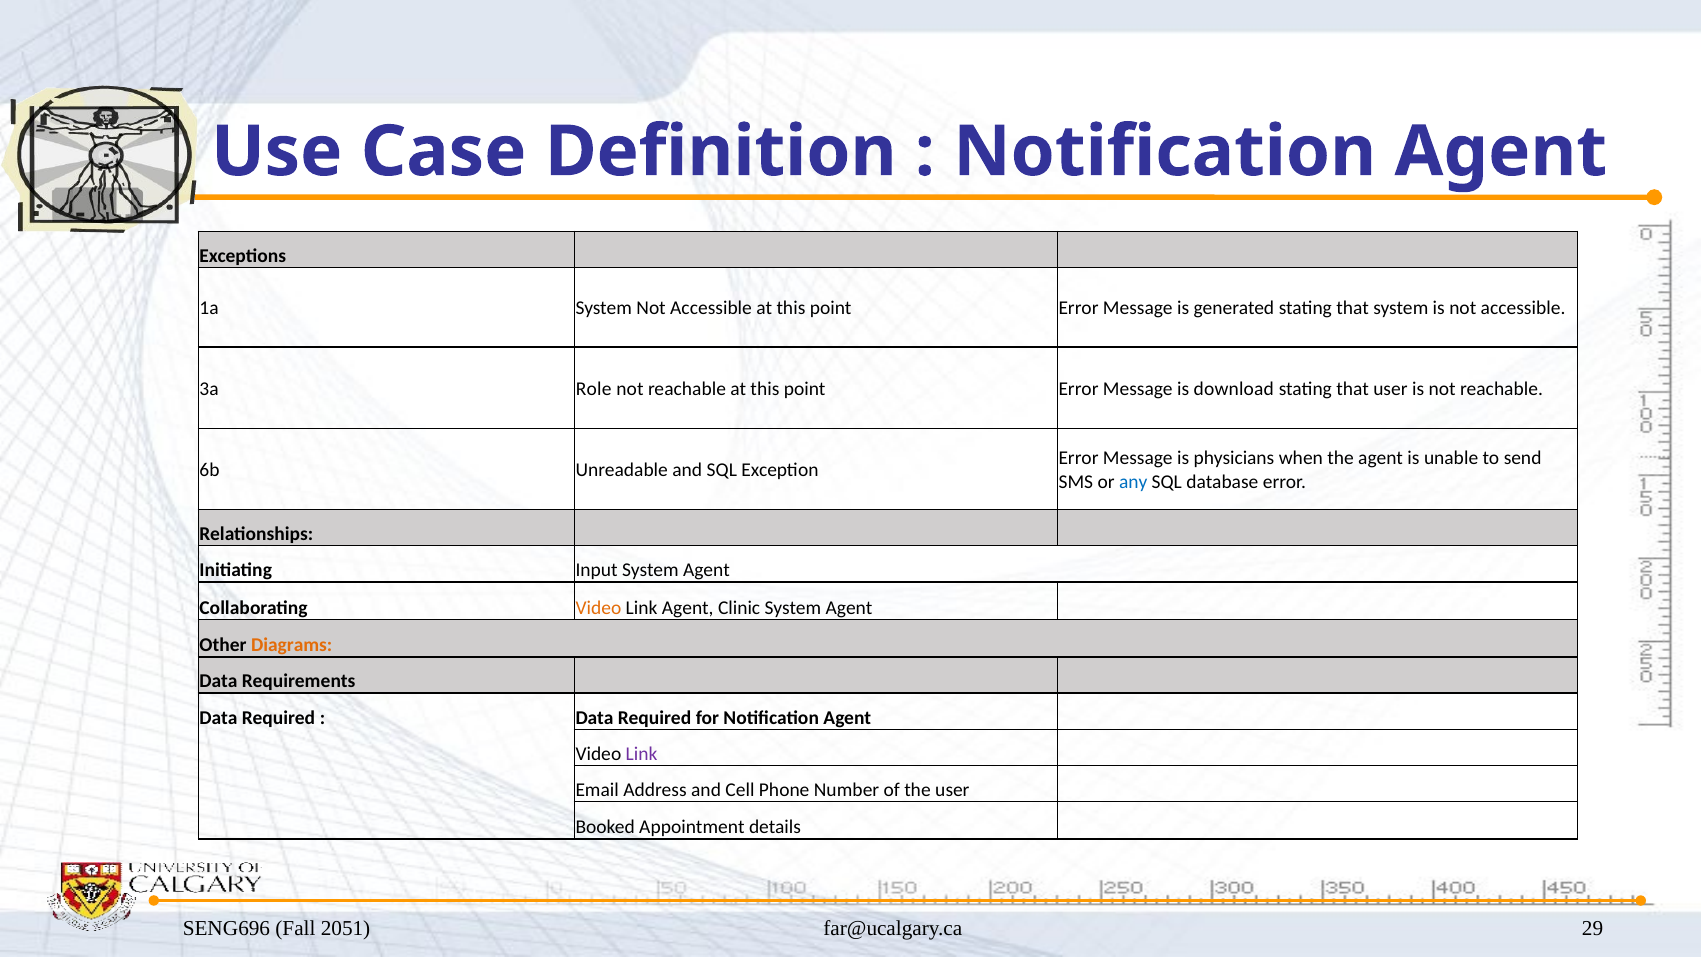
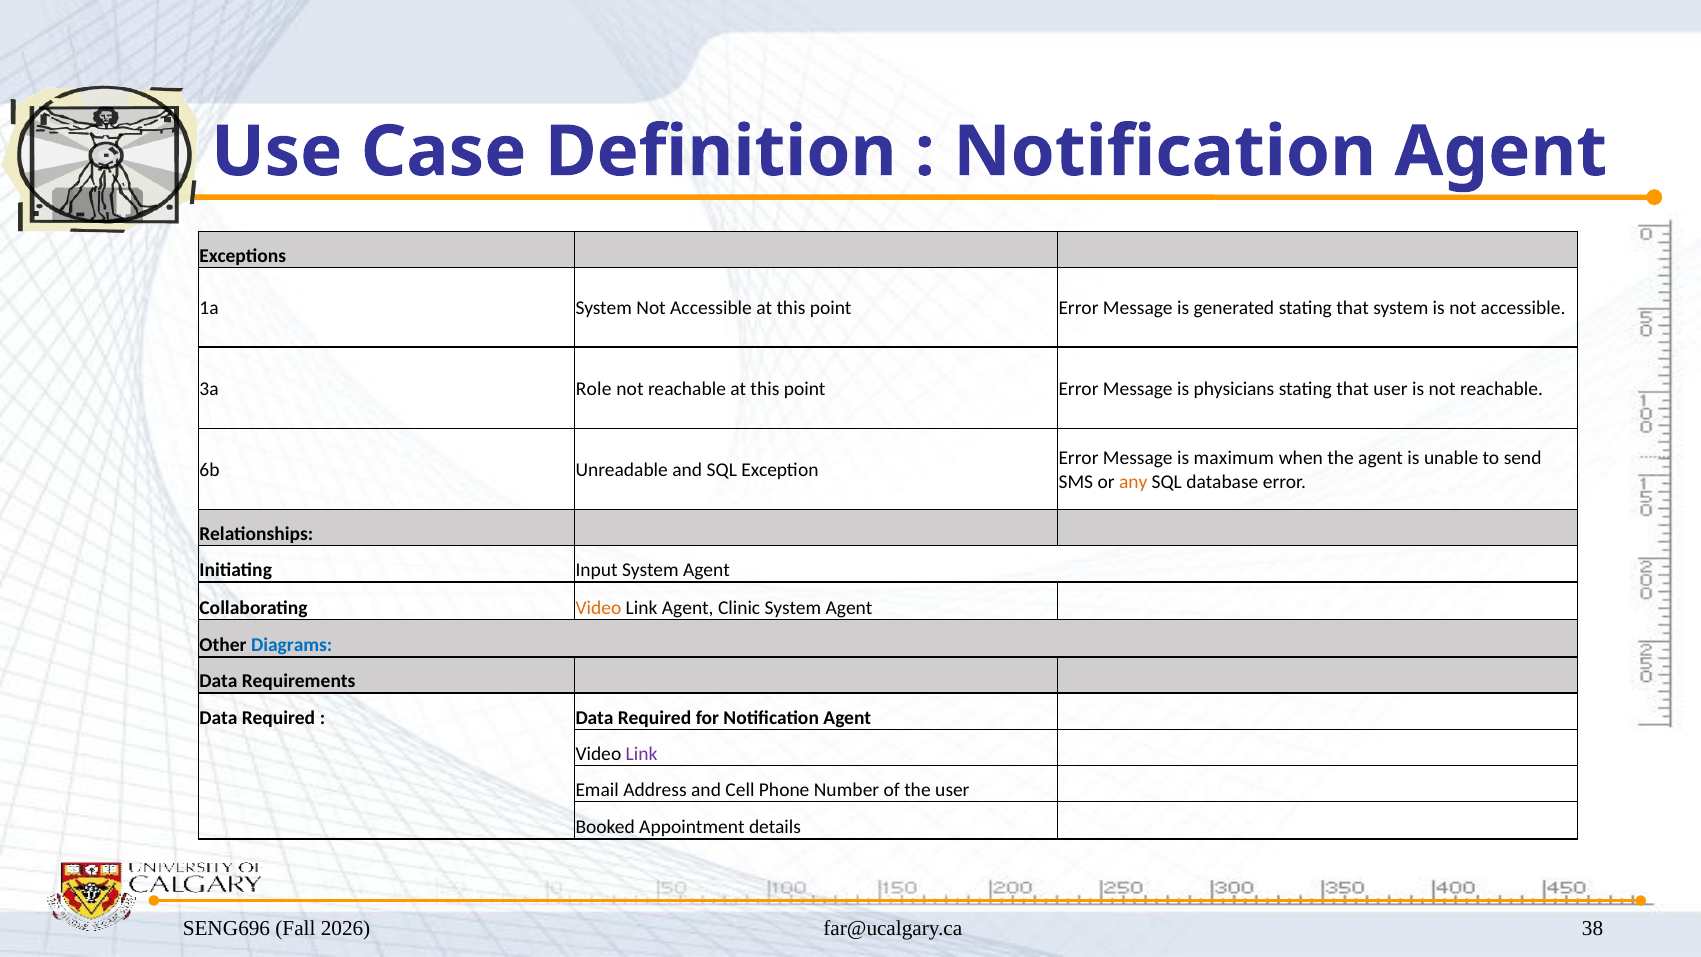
download: download -> physicians (1234, 389)
physicians: physicians -> maximum (1234, 458)
any colour: blue -> orange (1133, 482)
Diagrams colour: orange -> blue (292, 645)
2051: 2051 -> 2026 (346, 928)
29: 29 -> 38 (1593, 928)
